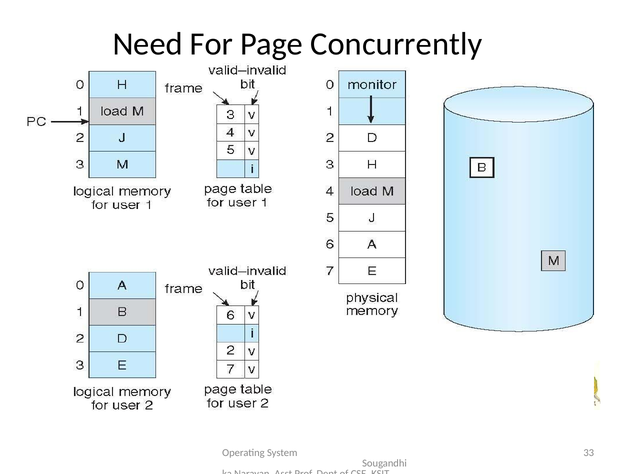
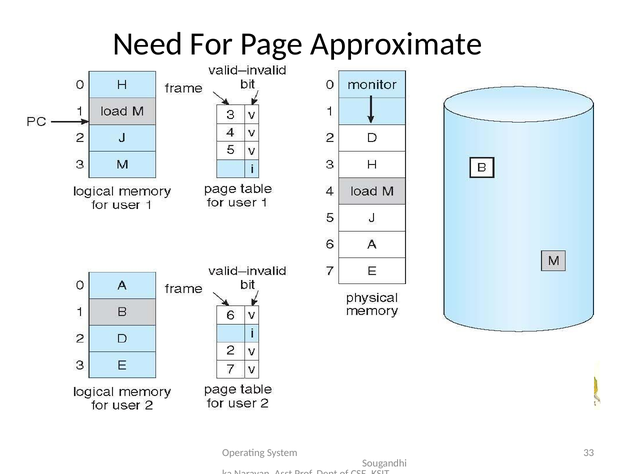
Concurrently: Concurrently -> Approximate (396, 44)
